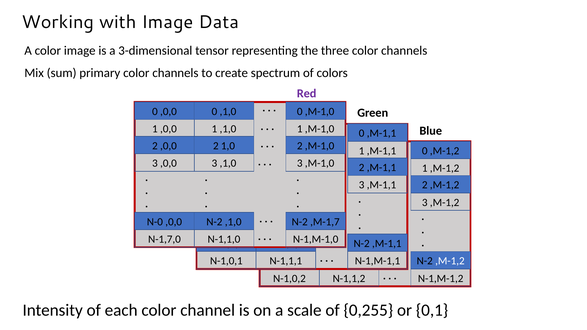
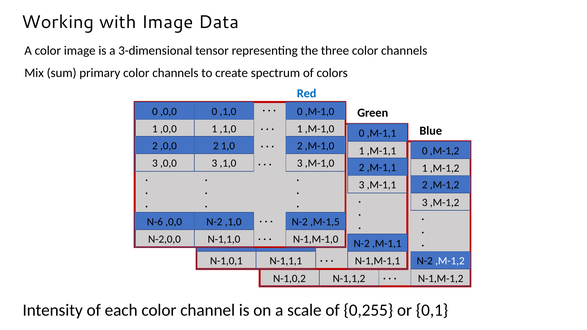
Red colour: purple -> blue (307, 93)
N-0: N-0 -> N-6 (155, 222)
,M-1,7: ,M-1,7 -> ,M-1,5 (325, 222)
N-1,7,0: N-1,7,0 -> N-2,0,0 (164, 239)
